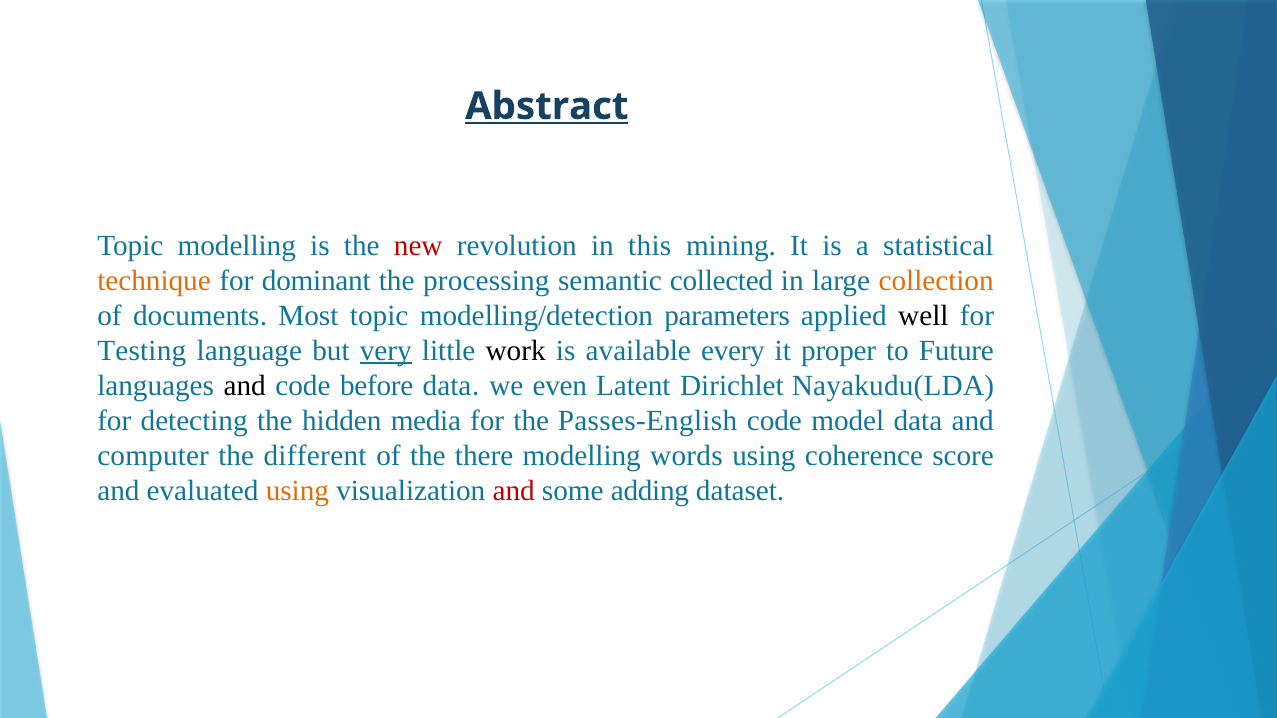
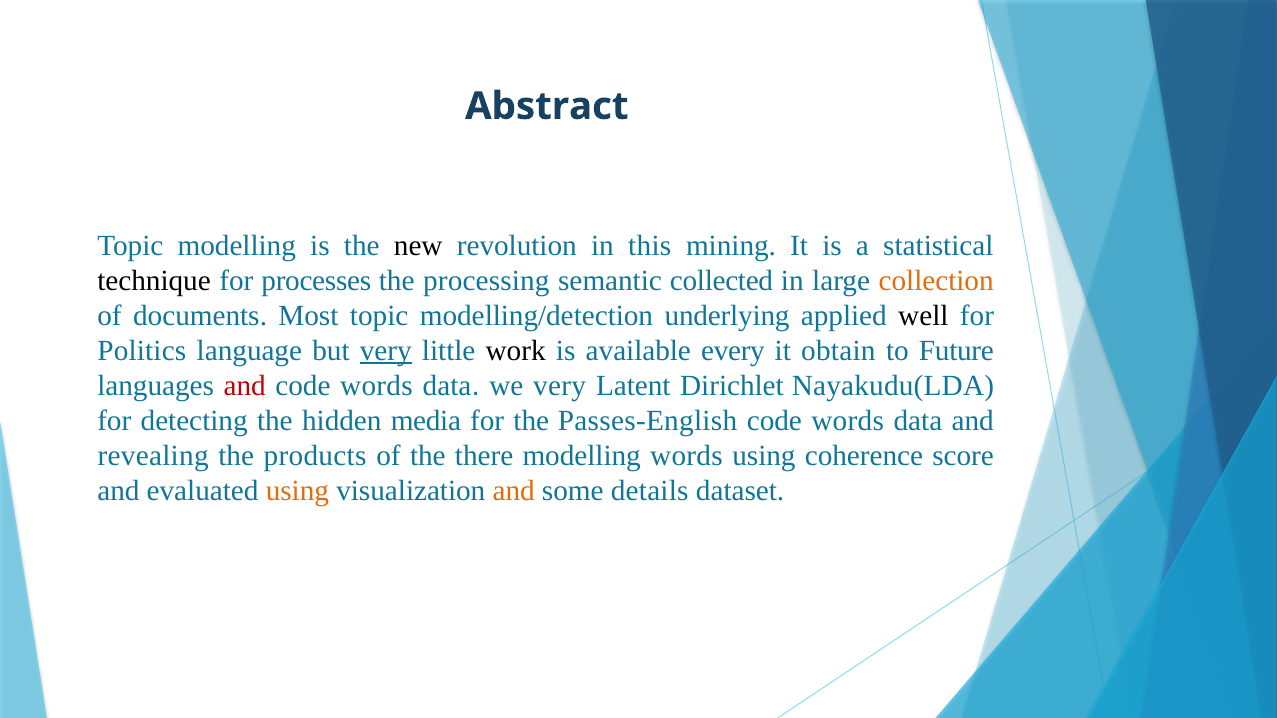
Abstract underline: present -> none (547, 106)
new colour: red -> black (418, 246)
technique colour: orange -> black (154, 281)
dominant: dominant -> processes (316, 281)
parameters: parameters -> underlying (727, 316)
Testing: Testing -> Politics (142, 351)
proper: proper -> obtain (838, 351)
and colour: black -> red (245, 386)
before: before -> words (376, 386)
we even: even -> very (560, 386)
model: model -> words (848, 421)
computer: computer -> revealing (153, 456)
different: different -> products (315, 456)
and colour: red -> orange (514, 491)
adding: adding -> details (650, 491)
